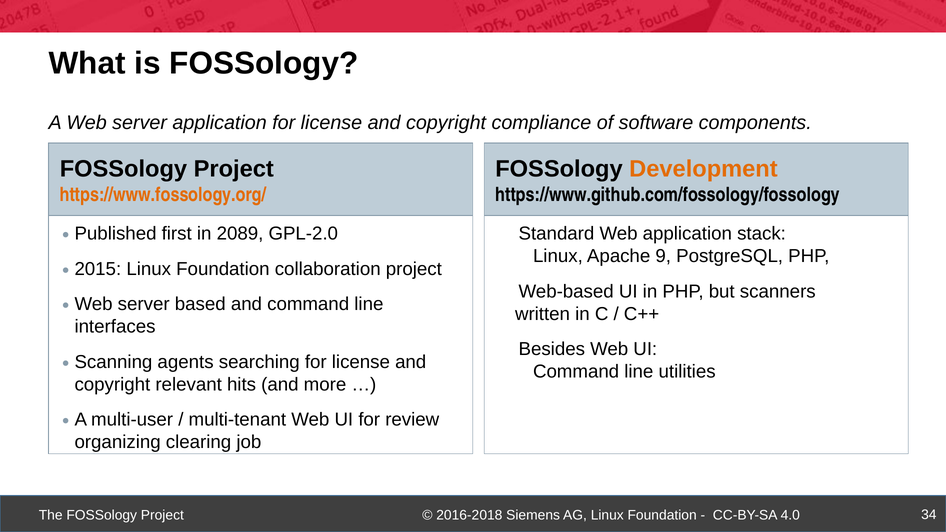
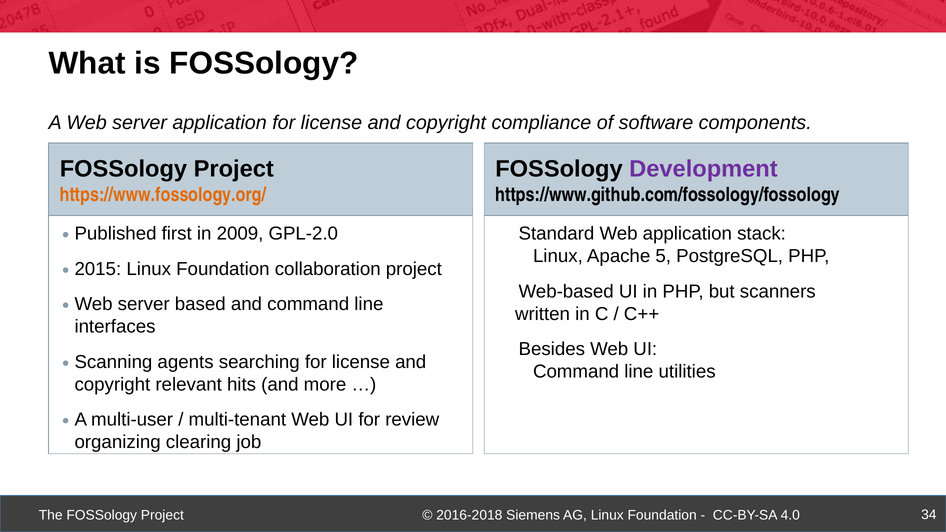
Development colour: orange -> purple (703, 169)
2089: 2089 -> 2009 (240, 234)
9: 9 -> 5 (663, 256)
